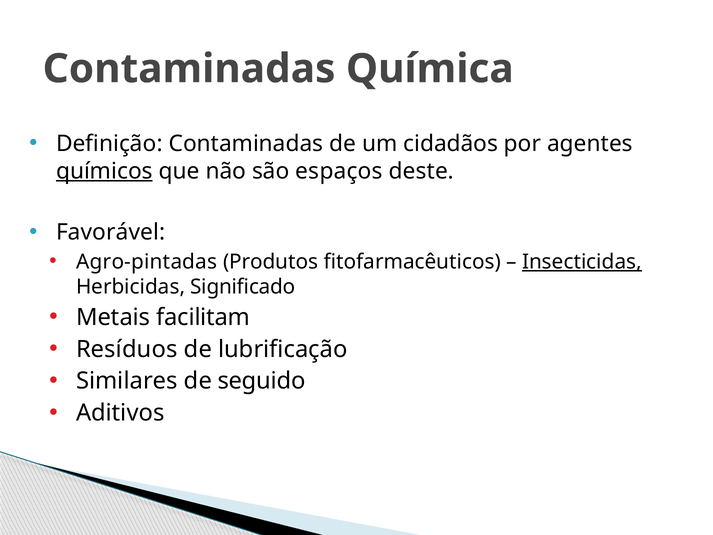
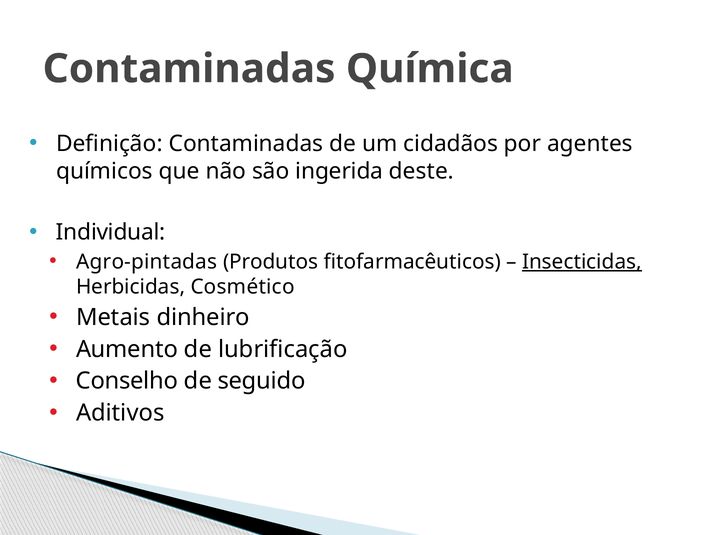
químicos underline: present -> none (104, 171)
espaços: espaços -> ingerida (339, 171)
Favorável: Favorável -> Individual (111, 232)
Significado: Significado -> Cosmético (243, 287)
facilitam: facilitam -> dinheiro (203, 317)
Resíduos: Resíduos -> Aumento (127, 349)
Similares: Similares -> Conselho (127, 381)
